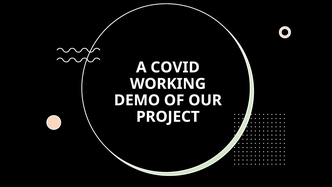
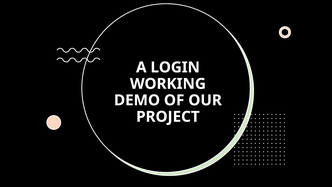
COVID: COVID -> LOGIN (175, 67)
